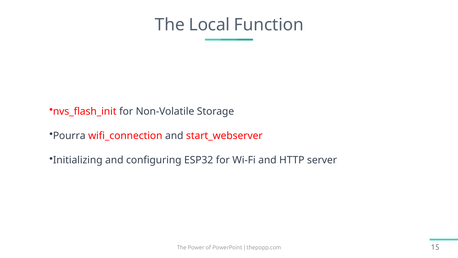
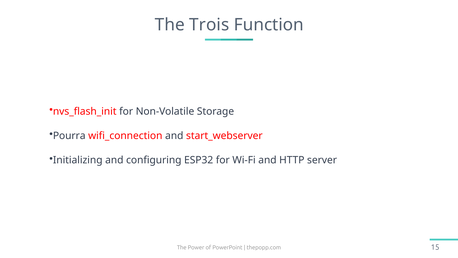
Local: Local -> Trois (209, 25)
